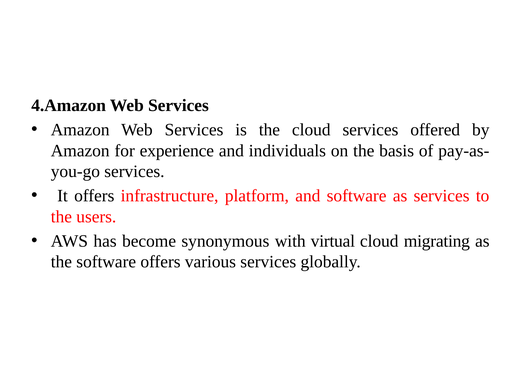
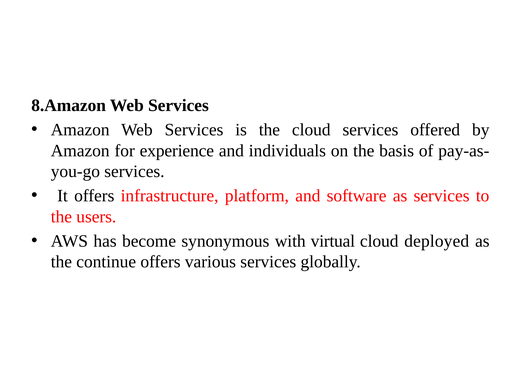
4.Amazon: 4.Amazon -> 8.Amazon (69, 105)
migrating: migrating -> deployed (437, 241)
the software: software -> continue (106, 262)
